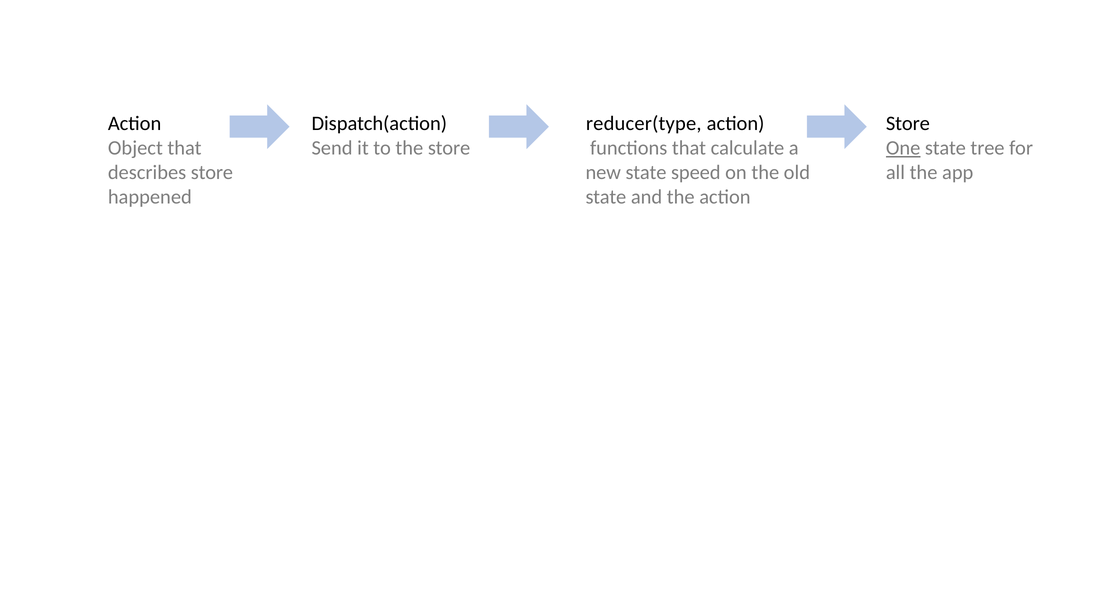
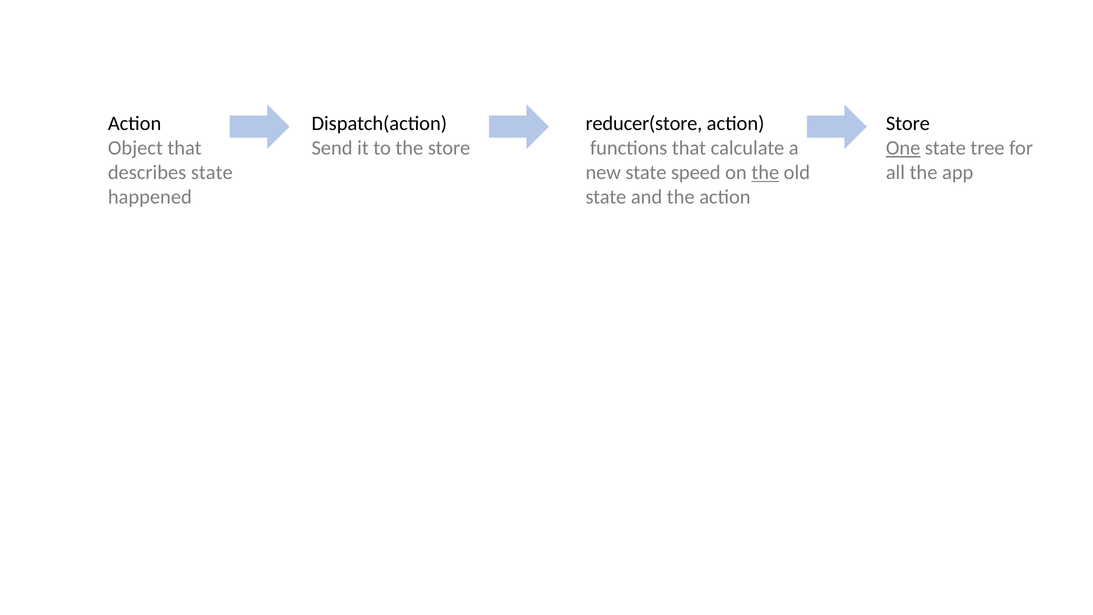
reducer(type: reducer(type -> reducer(store (644, 123)
describes store: store -> state (212, 173)
the underline: none -> present (765, 173)
